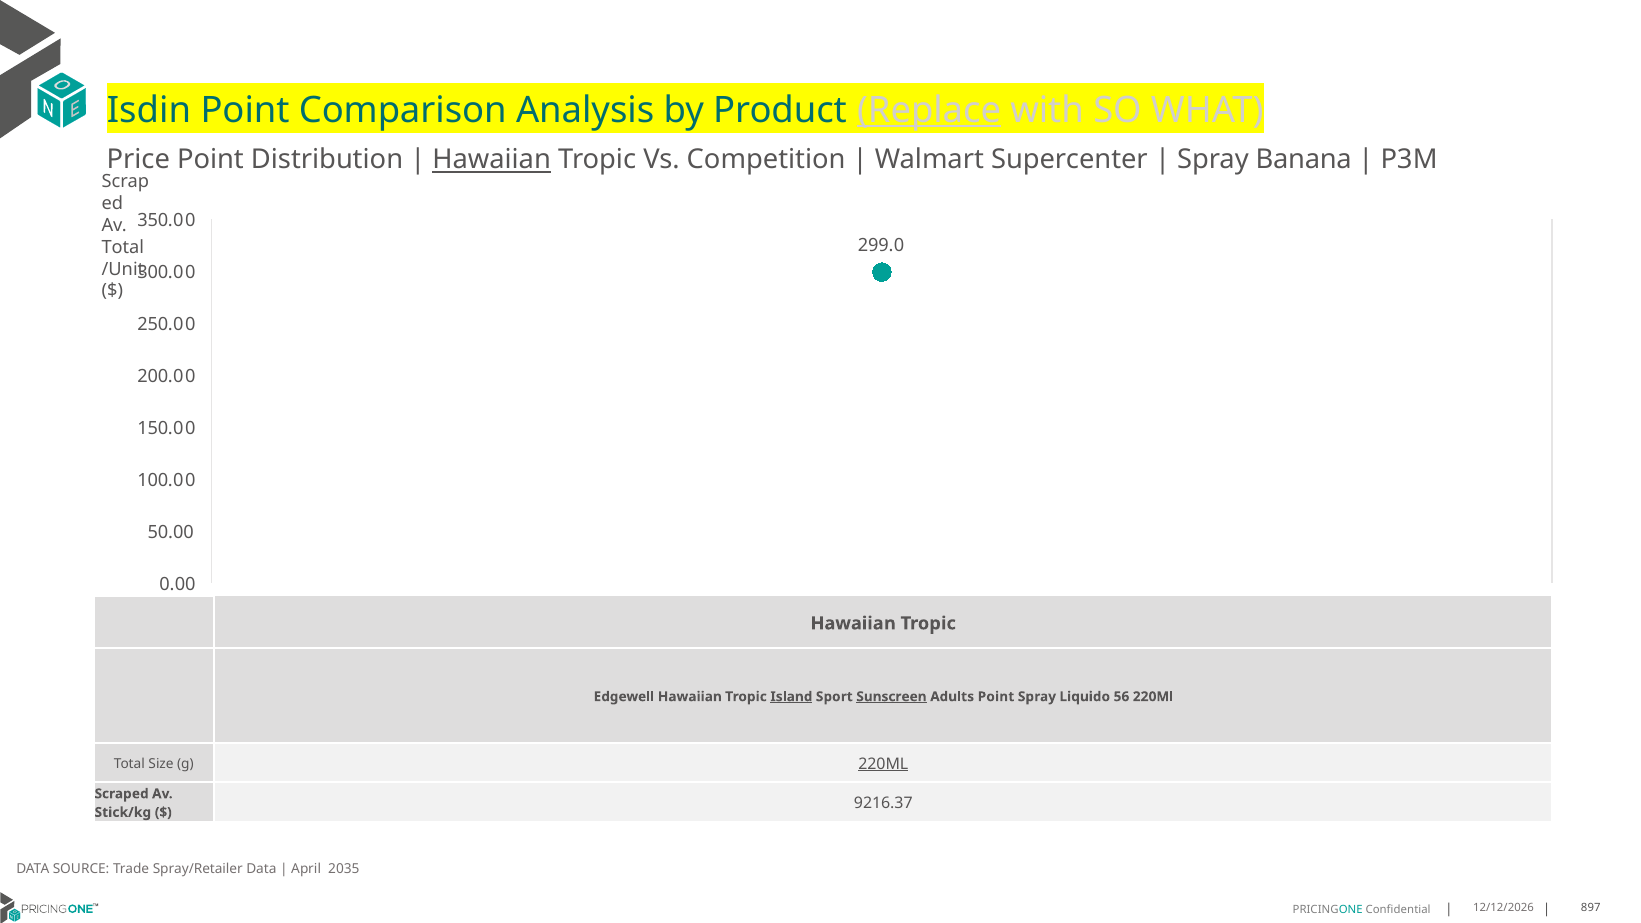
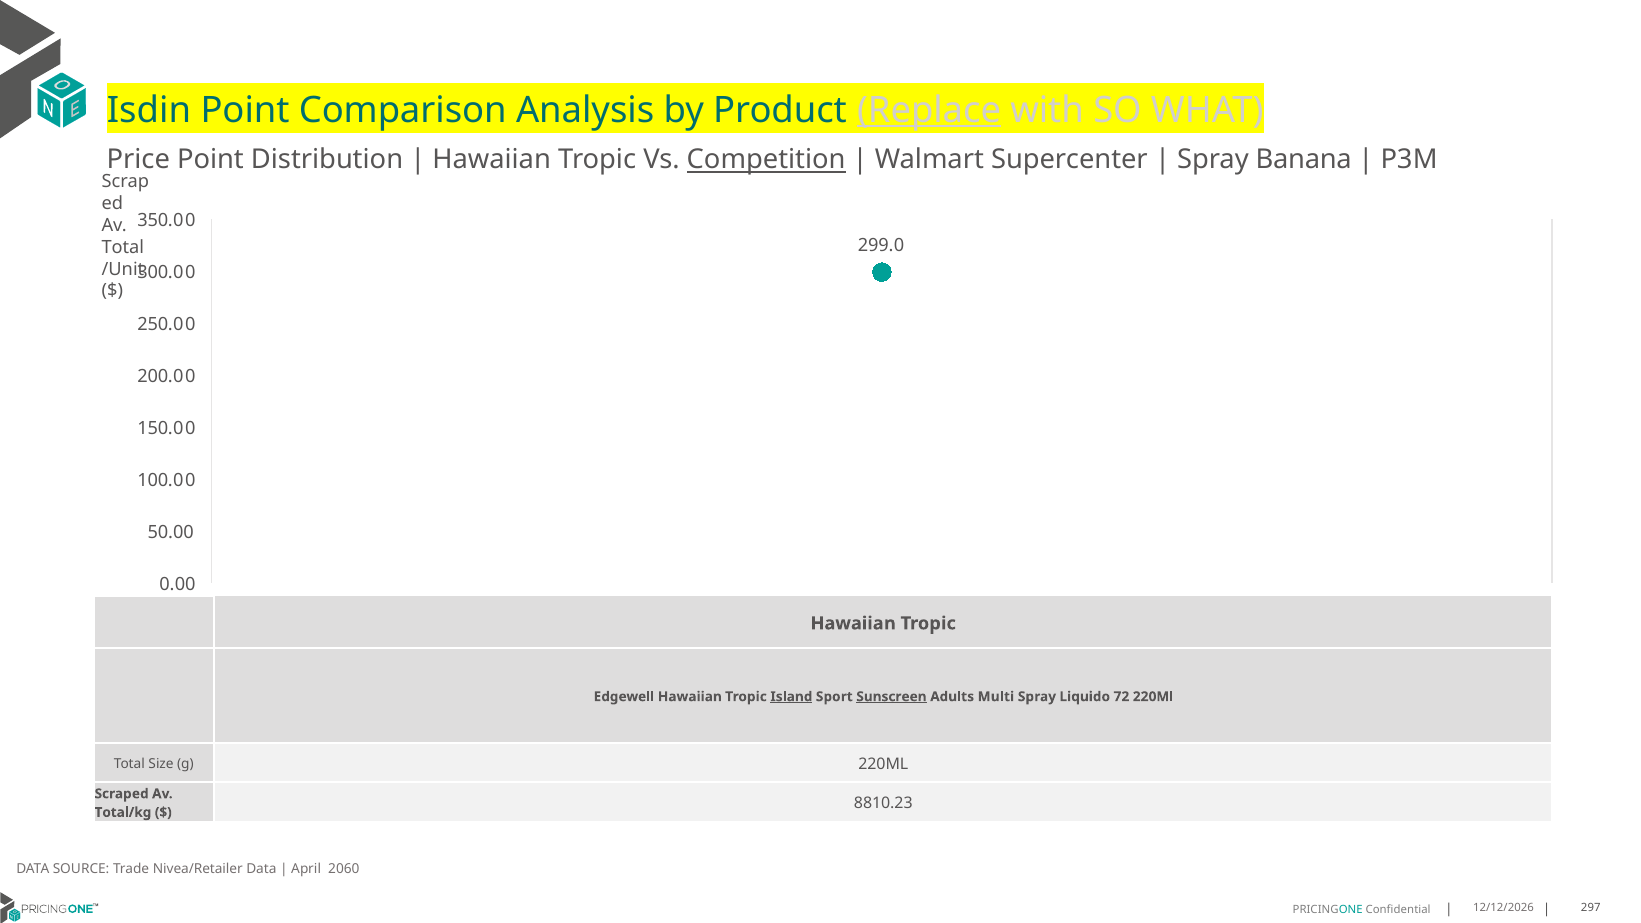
Hawaiian underline: present -> none (492, 160)
Competition underline: none -> present (766, 160)
Adults Point: Point -> Multi (996, 697)
56: 56 -> 72 (1121, 697)
220ML underline: present -> none (883, 764)
9216.37: 9216.37 -> 8810.23 (883, 803)
Stick/kg: Stick/kg -> Total/kg (123, 812)
Spray/Retailer: Spray/Retailer -> Nivea/Retailer (198, 869)
2035: 2035 -> 2060 (344, 869)
897: 897 -> 297 (1591, 908)
